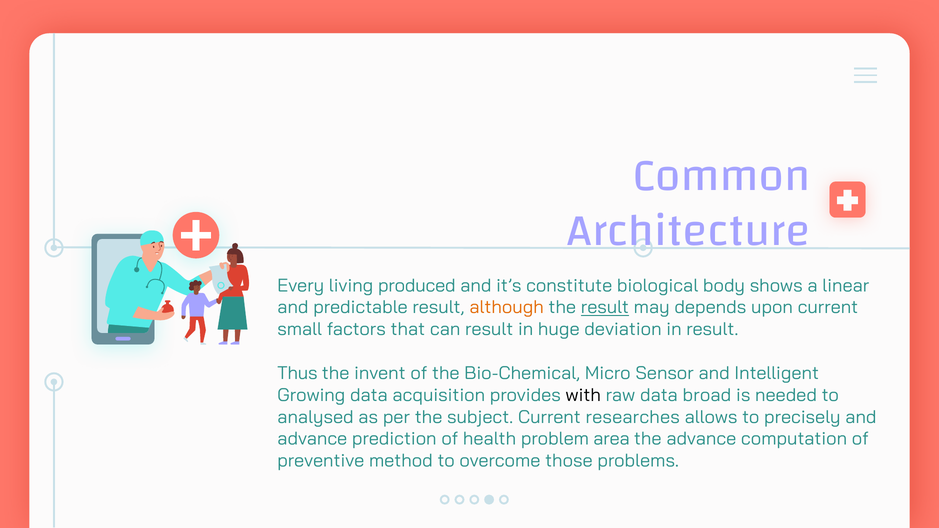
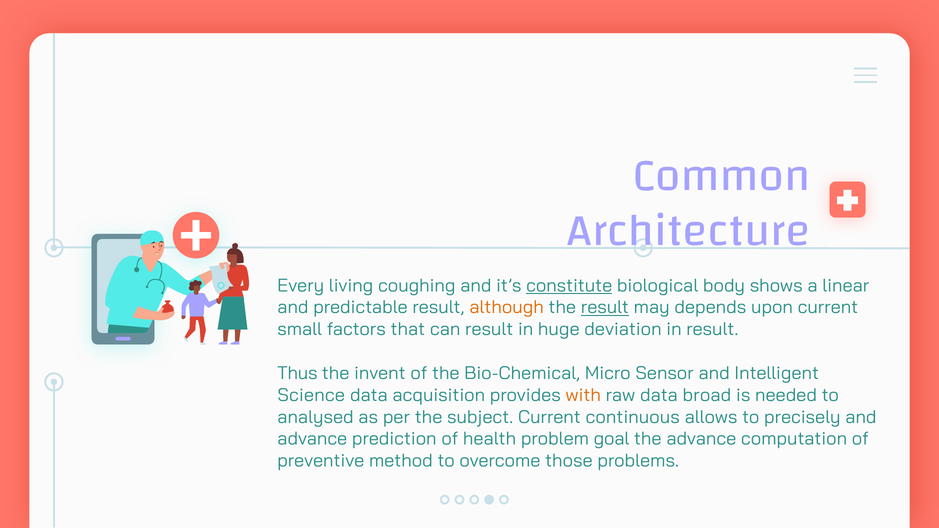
produced: produced -> coughing (417, 286)
constitute underline: none -> present (569, 286)
Growing: Growing -> Science (311, 395)
with colour: black -> orange (583, 395)
researches: researches -> continuous (633, 417)
area: area -> goal (611, 439)
